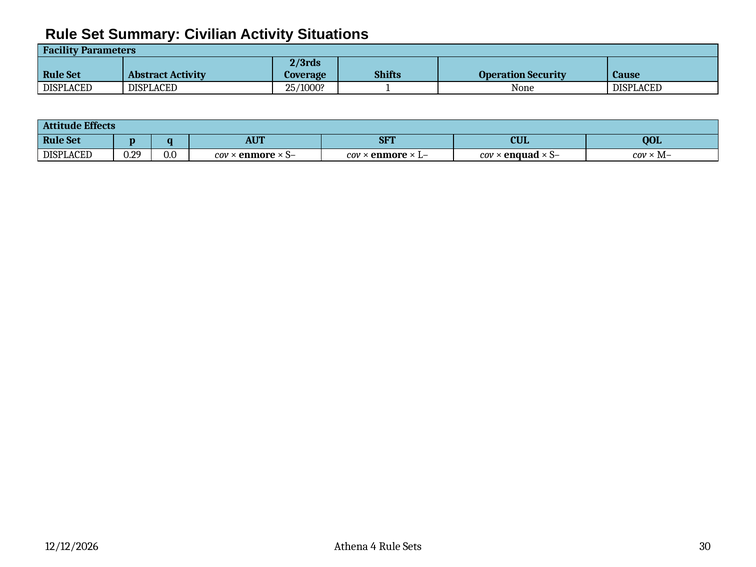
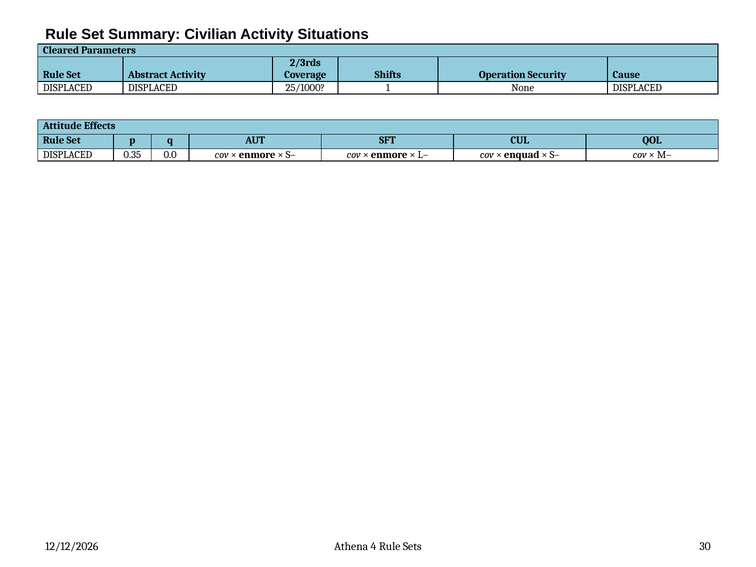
Facility: Facility -> Cleared (61, 50)
0.29: 0.29 -> 0.35 (132, 155)
